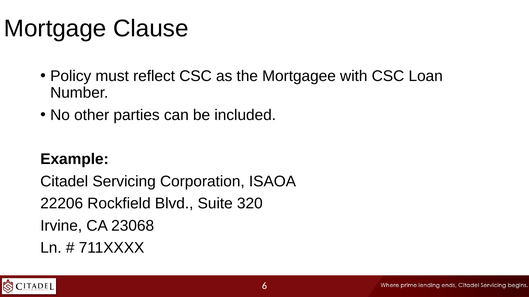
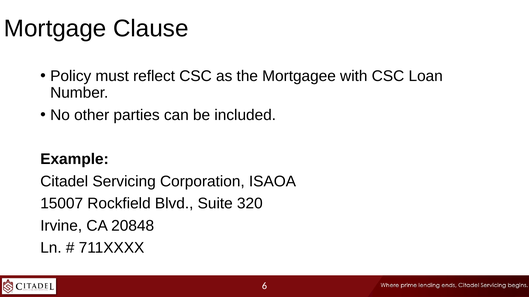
22206: 22206 -> 15007 (62, 204)
23068: 23068 -> 20848 (133, 226)
